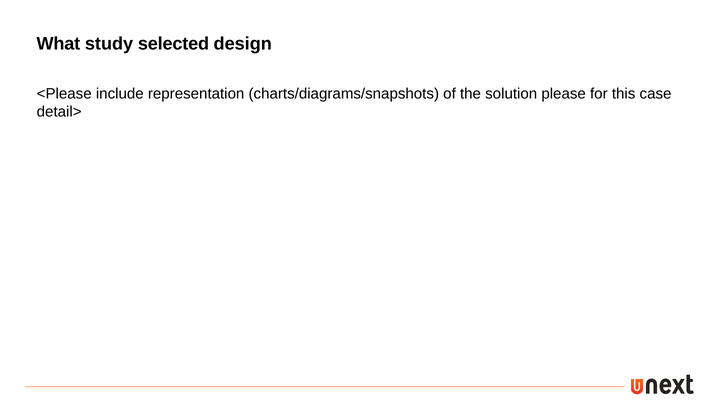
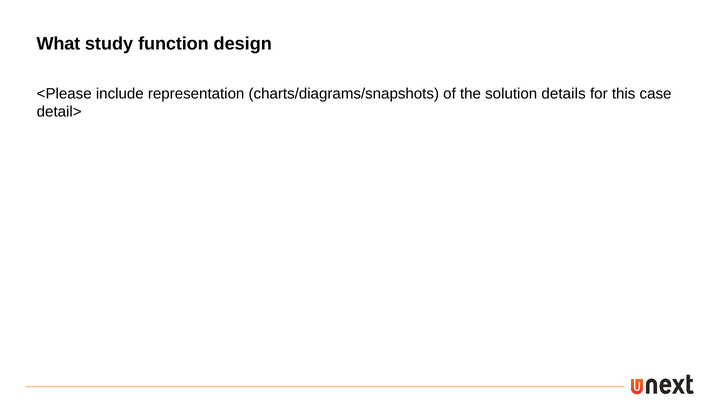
selected: selected -> function (173, 44)
please: please -> details (564, 94)
